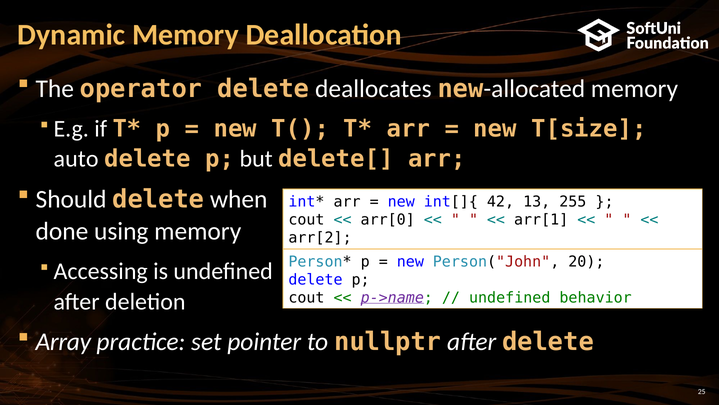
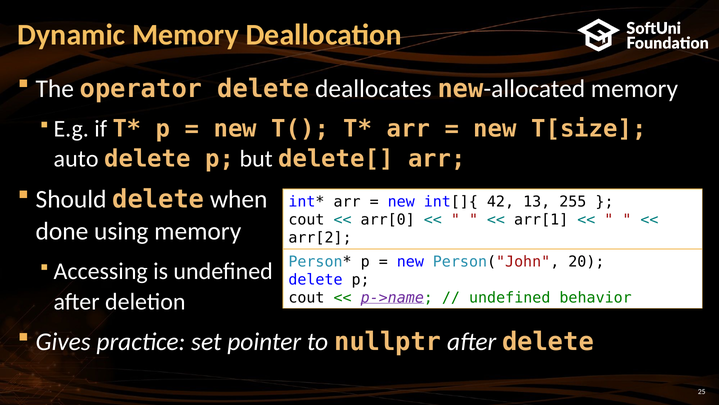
Array: Array -> Gives (63, 342)
